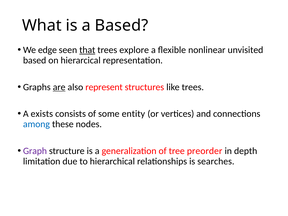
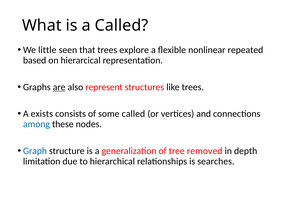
a Based: Based -> Called (121, 26)
edge: edge -> little (47, 50)
that underline: present -> none (87, 50)
unvisited: unvisited -> repeated (245, 50)
some entity: entity -> called (133, 114)
Graph colour: purple -> blue (35, 151)
preorder: preorder -> removed (205, 151)
